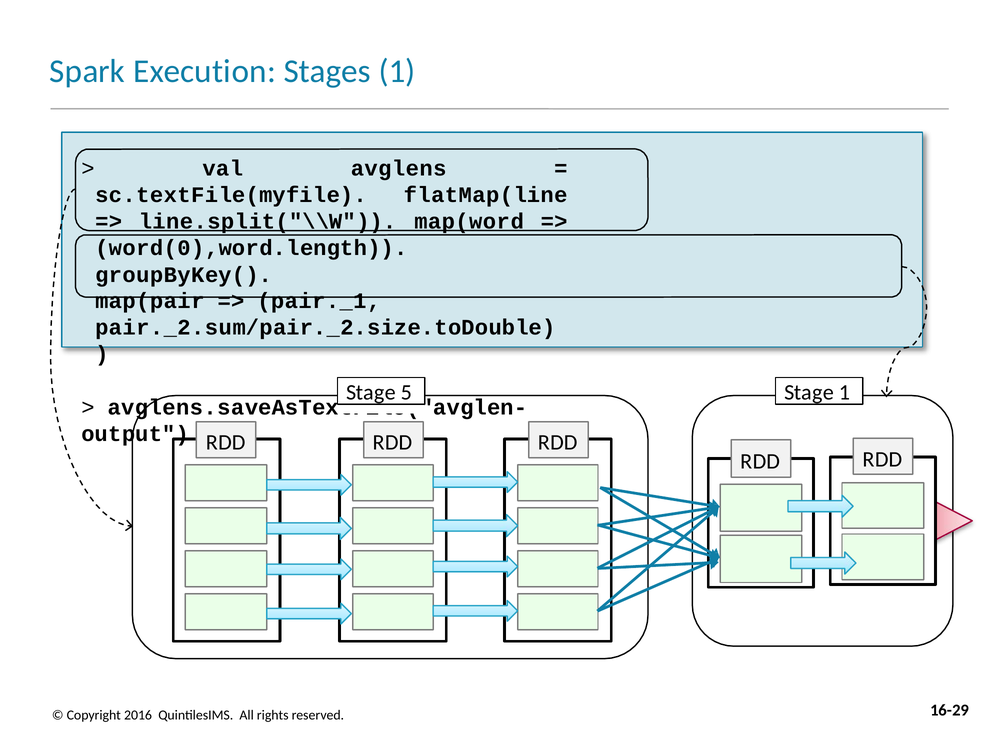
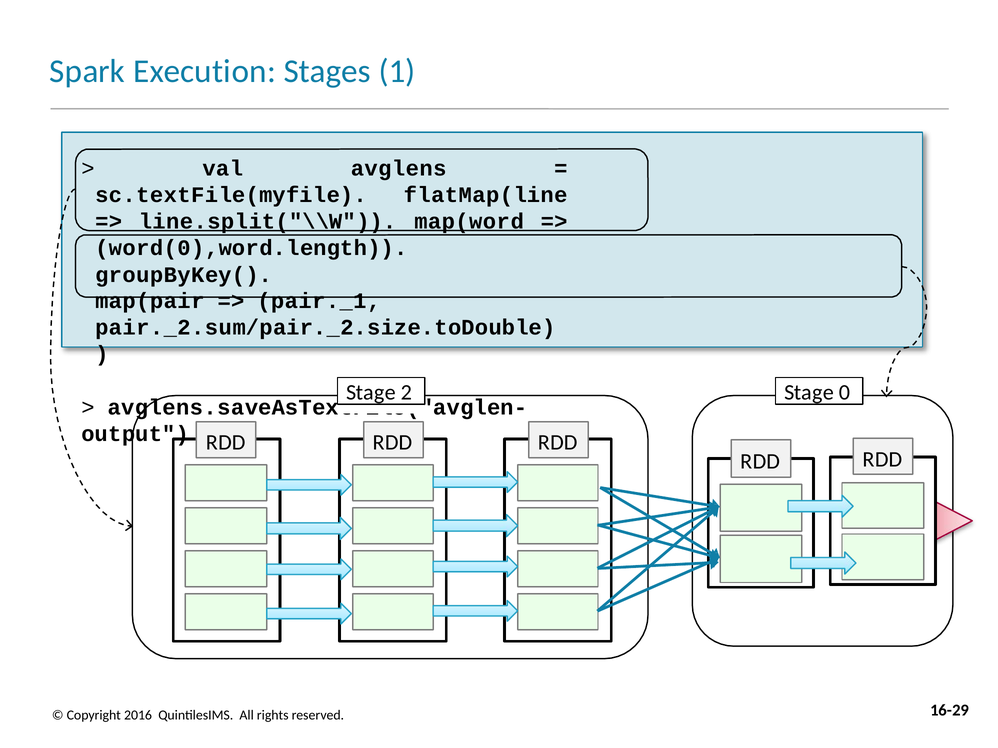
5: 5 -> 2 (406, 393)
Stage 1: 1 -> 0 (844, 393)
